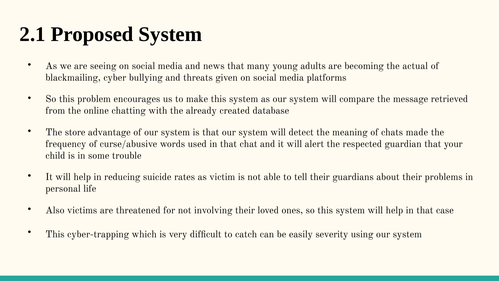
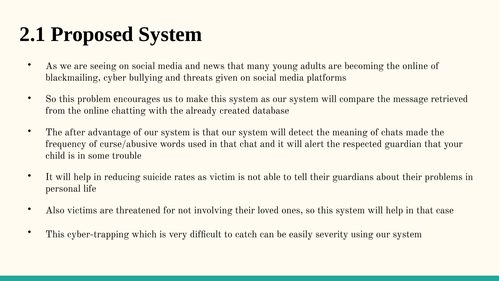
becoming the actual: actual -> online (415, 66)
store: store -> after (75, 132)
